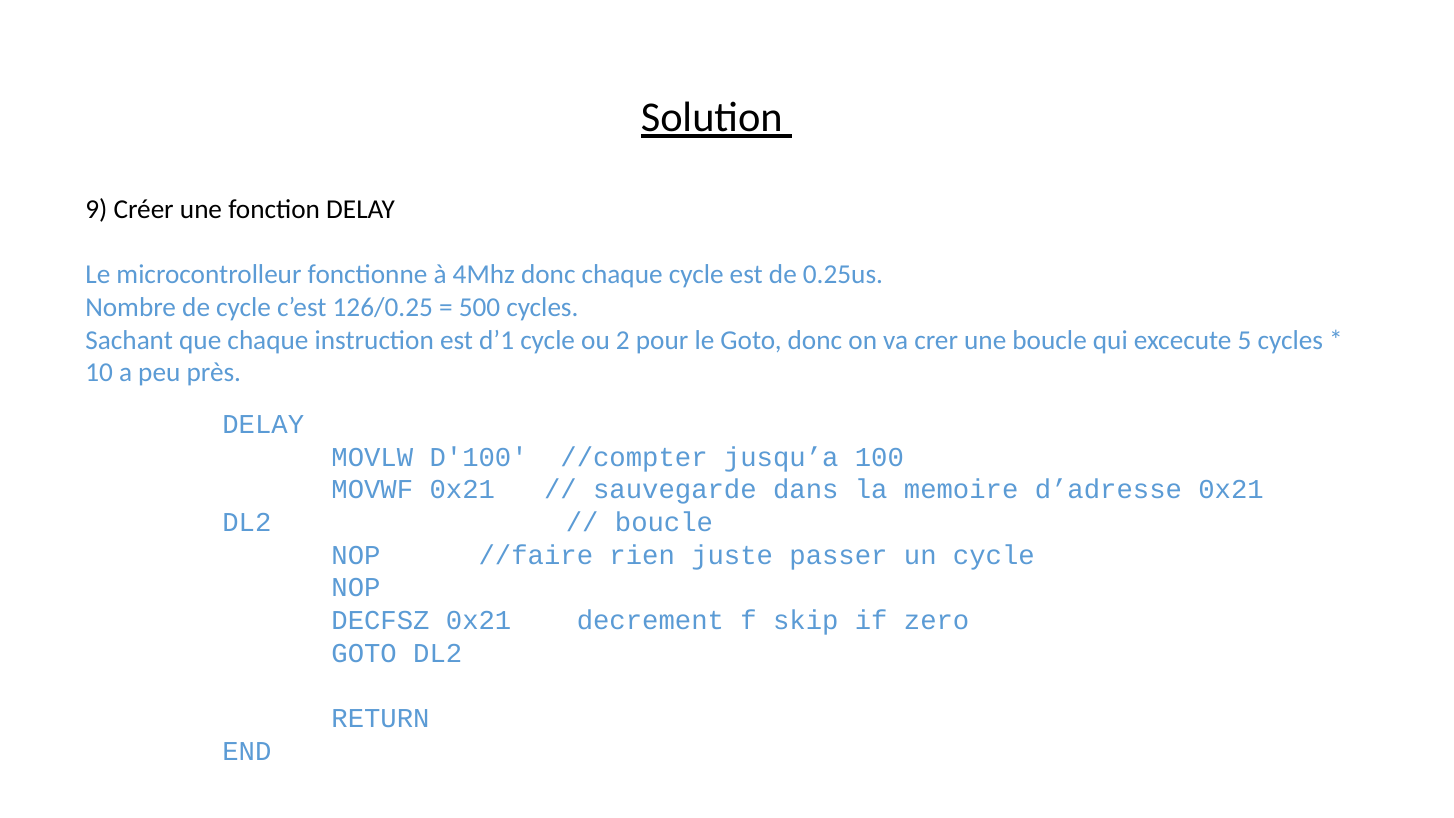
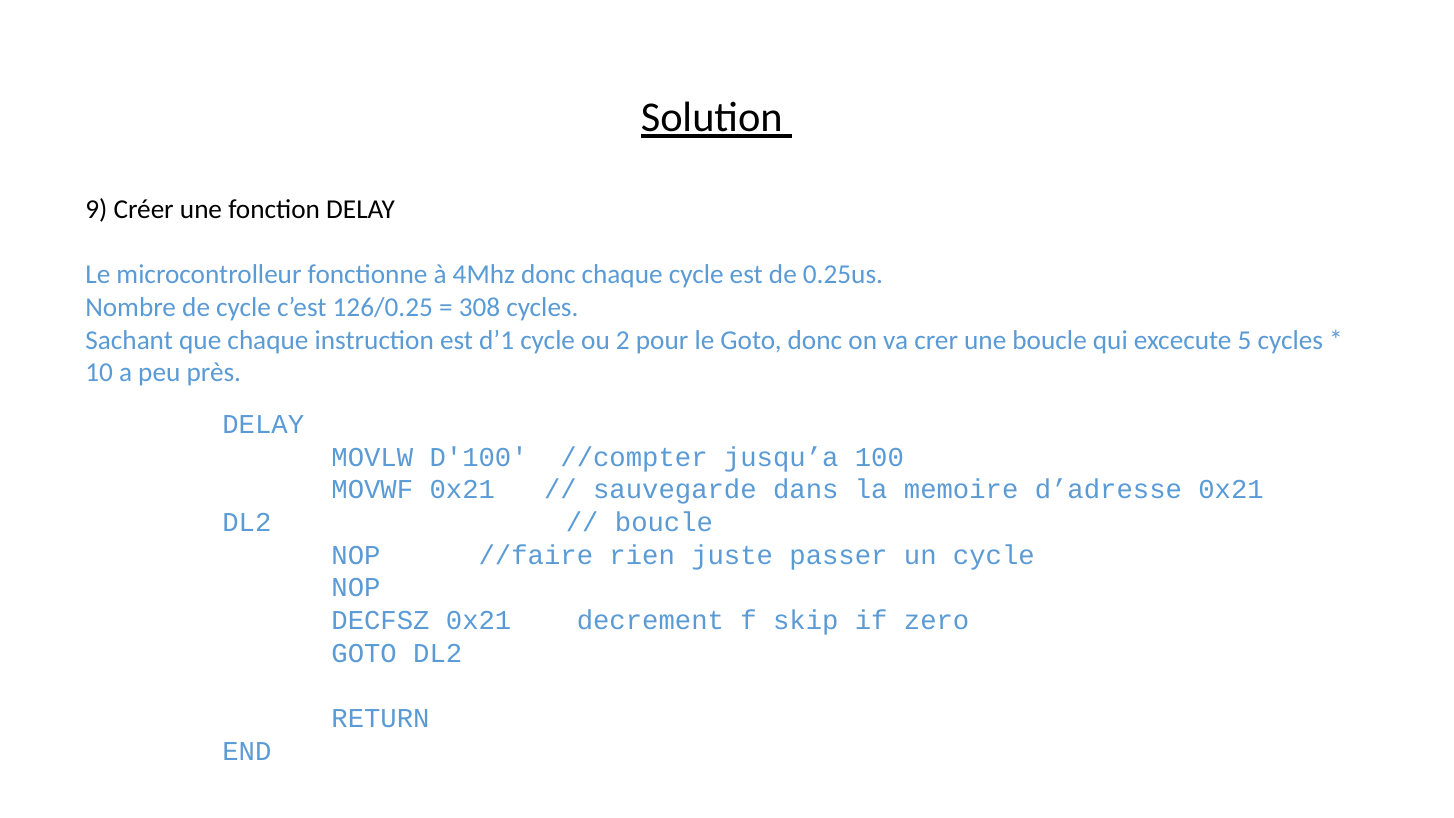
500: 500 -> 308 (479, 307)
